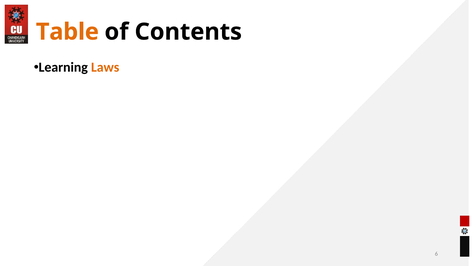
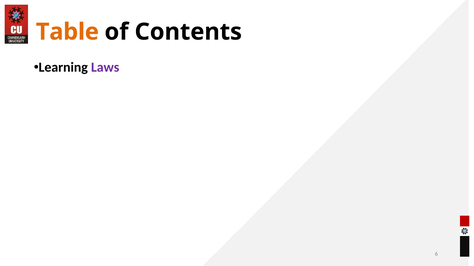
Laws colour: orange -> purple (105, 68)
